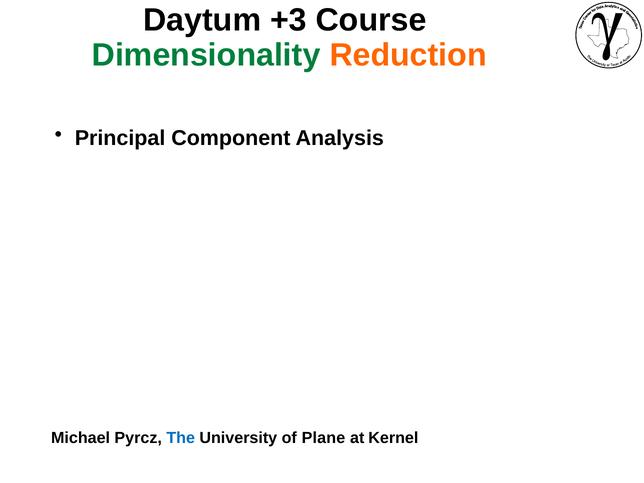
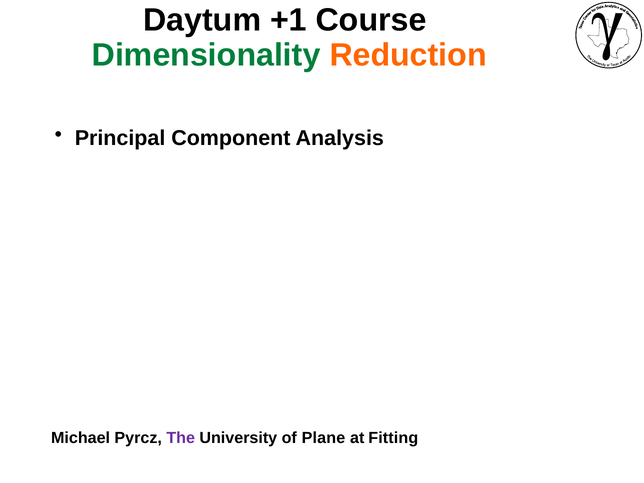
+3: +3 -> +1 (288, 20)
The colour: blue -> purple (181, 438)
Kernel: Kernel -> Fitting (393, 438)
